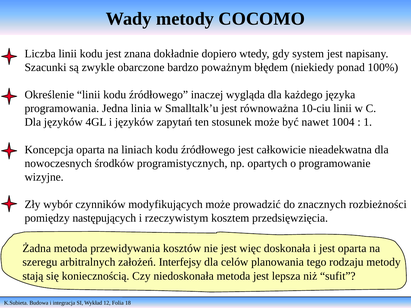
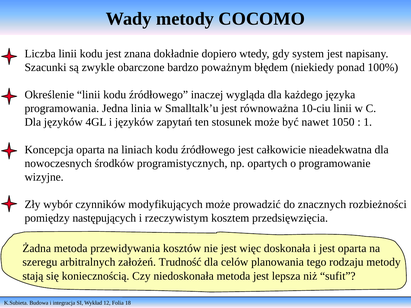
1004: 1004 -> 1050 (343, 122)
Interfejsy: Interfejsy -> Trudność (180, 262)
